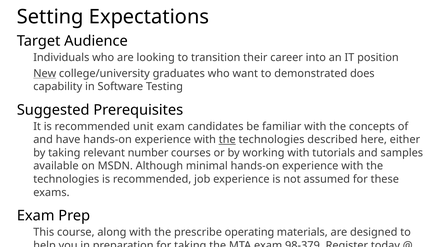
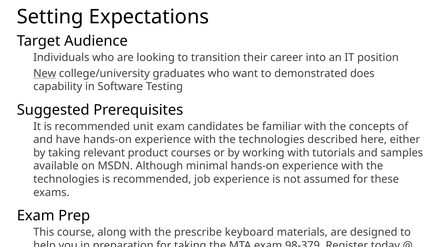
the underline: present -> none (227, 139)
number: number -> product (148, 152)
operating: operating -> keyboard (249, 232)
